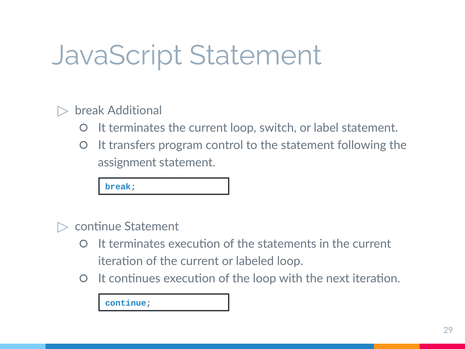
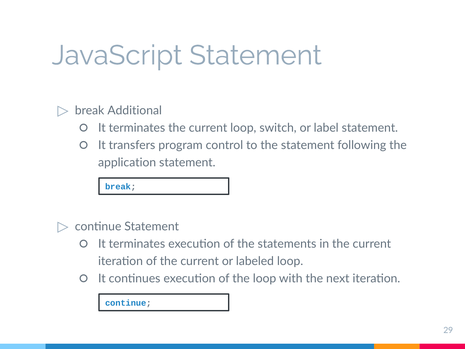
assignment: assignment -> application (127, 162)
